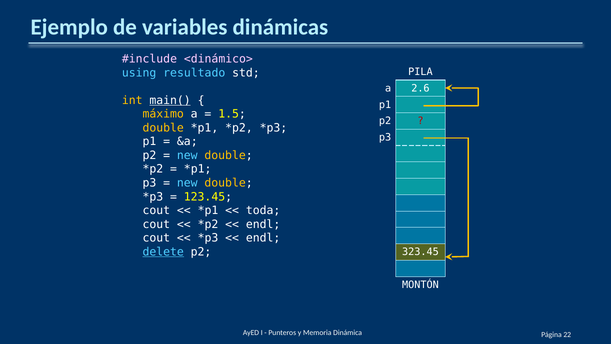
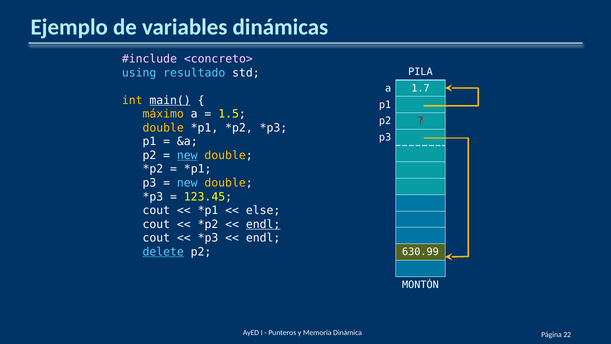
<dinámico>: <dinámico> -> <concreto> (218, 59)
2.6: 2.6 -> 1.7 (420, 88)
new underline: none -> present (187, 155)
toda: toda -> else (263, 210)
endl underline: none -> present (263, 224)
323.45: 323.45 -> 630.99 (420, 252)
